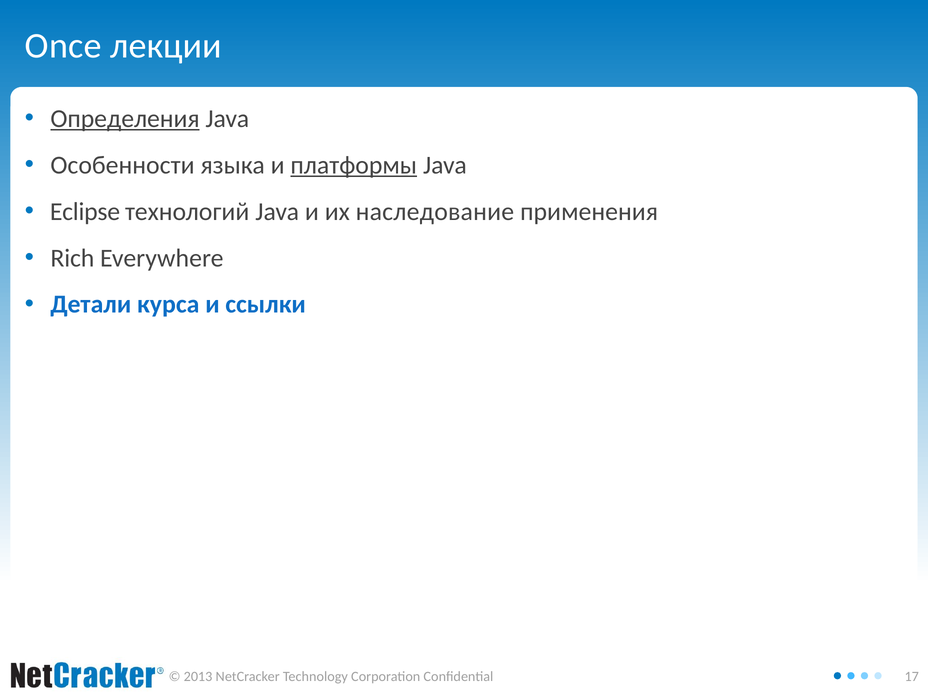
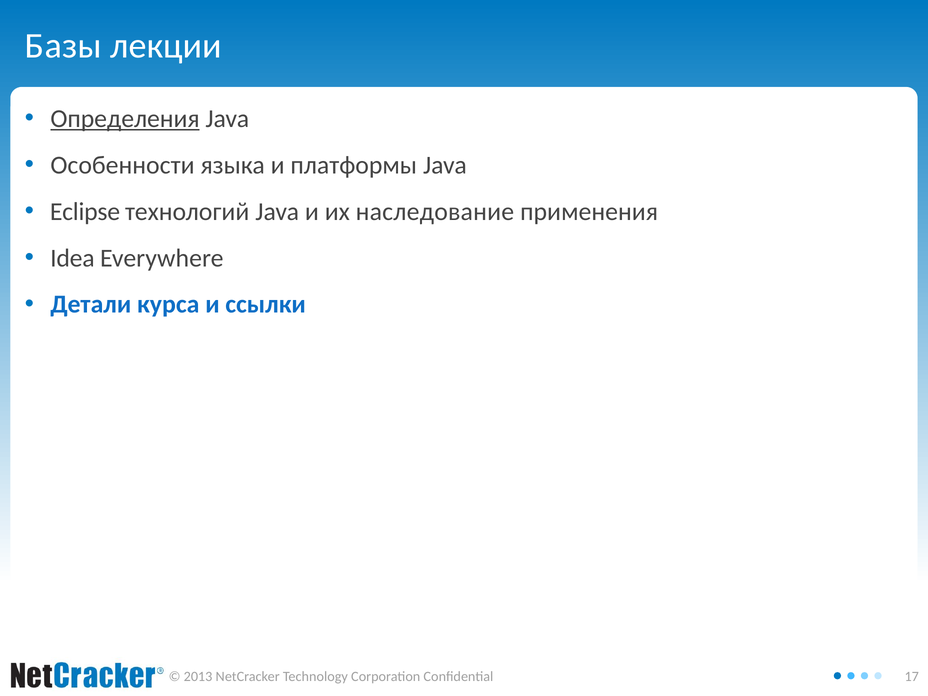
Once: Once -> Базы (63, 46)
платформы underline: present -> none (354, 165)
Rich: Rich -> Idea (72, 258)
